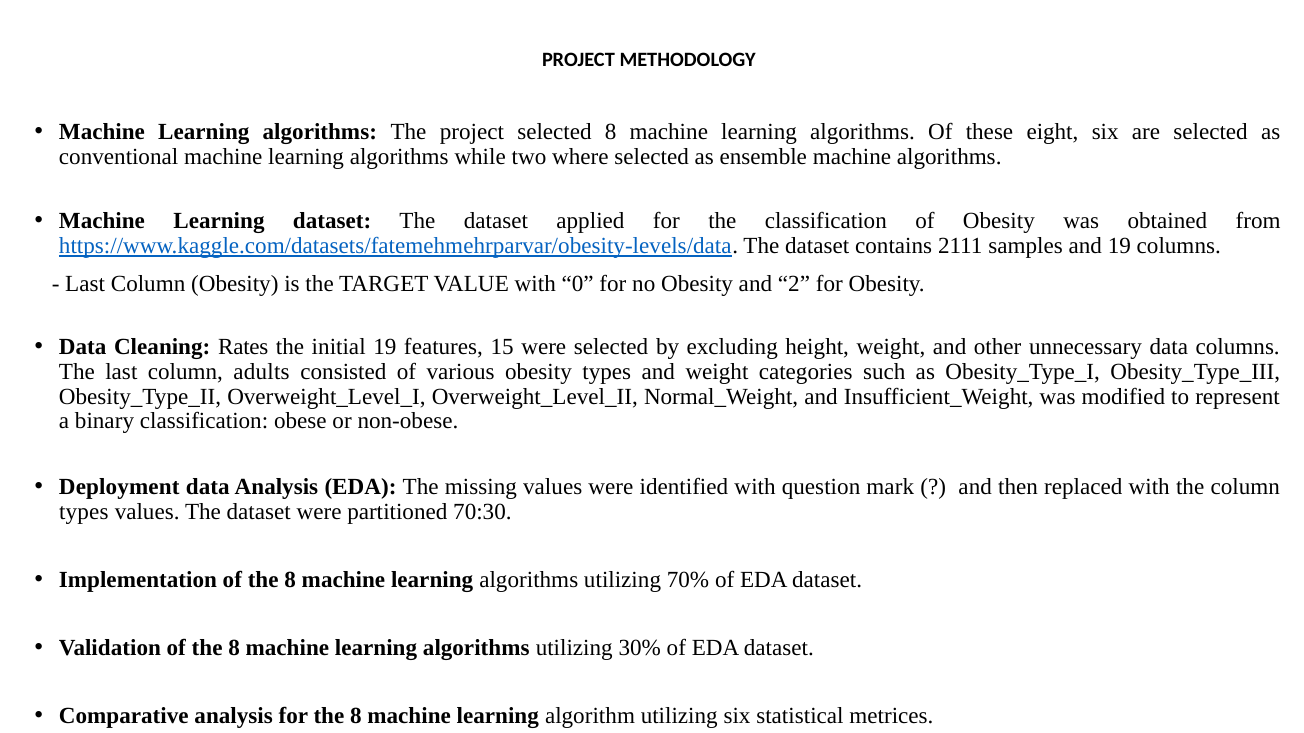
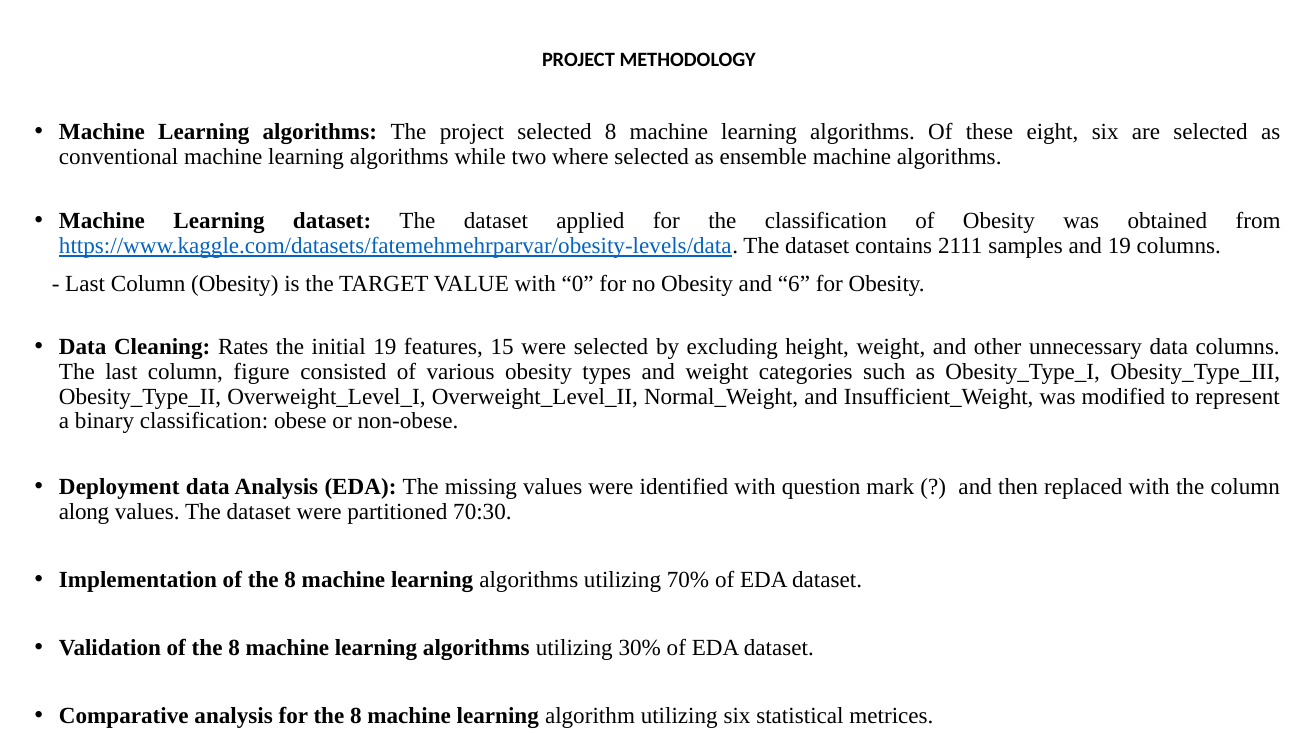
2: 2 -> 6 (794, 284)
adults: adults -> figure (262, 372)
types: types -> along (84, 512)
